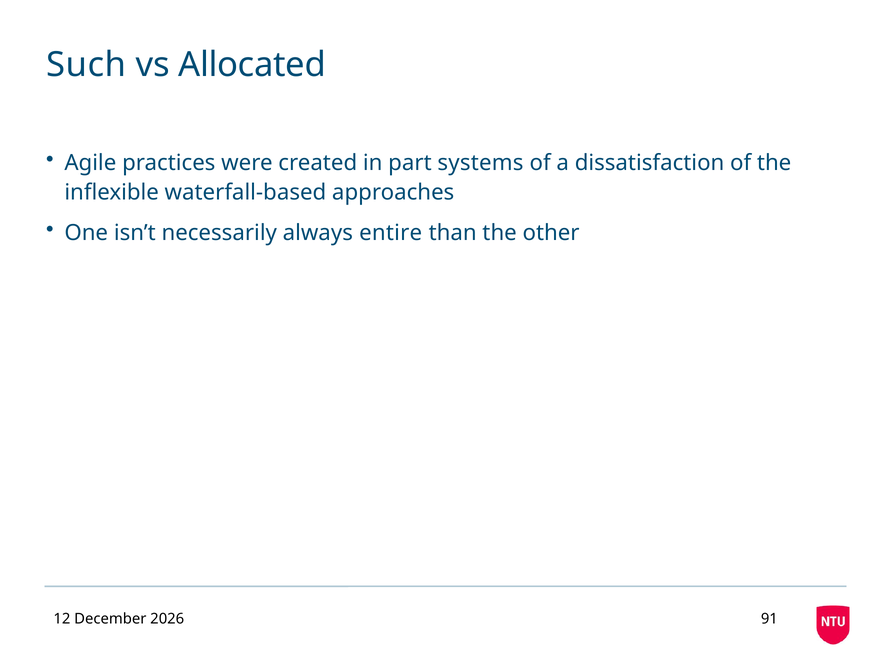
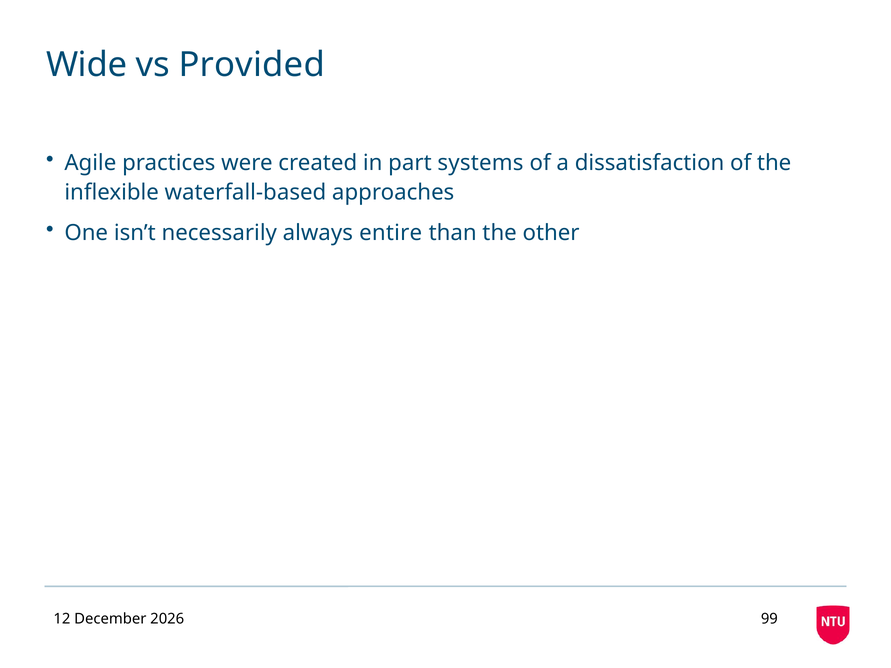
Such: Such -> Wide (87, 65)
Allocated: Allocated -> Provided (252, 65)
91: 91 -> 99 (769, 619)
